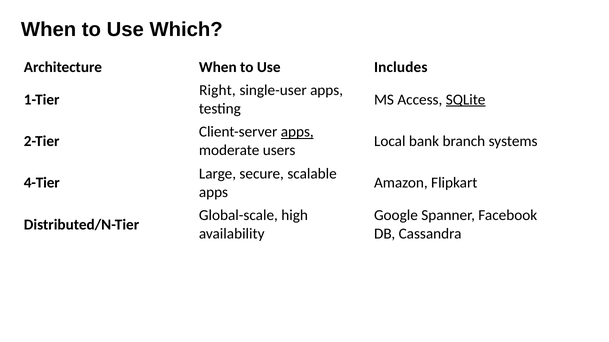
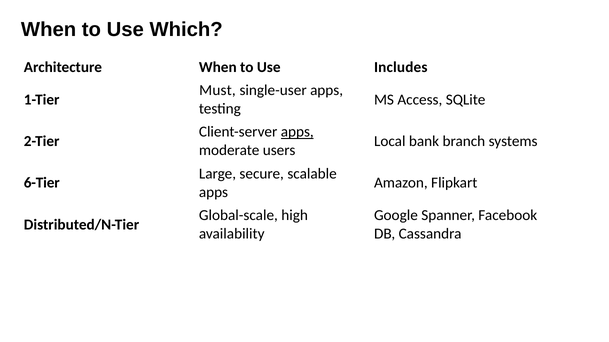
Right: Right -> Must (217, 90)
SQLite underline: present -> none (466, 100)
4-Tier: 4-Tier -> 6-Tier (42, 183)
